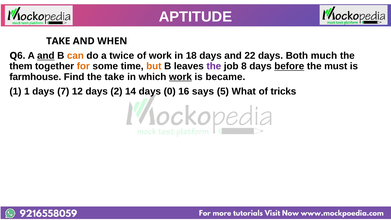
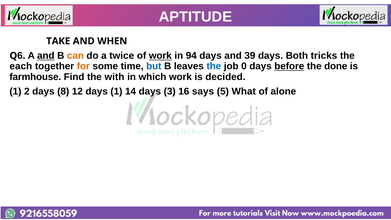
work underline: none -> present (160, 56)
18: 18 -> 94 (191, 56)
22: 22 -> 39 (250, 56)
much: much -> tricks (324, 56)
them: them -> each (21, 66)
but colour: orange -> blue (154, 66)
the colour: purple -> blue (214, 66)
8: 8 -> 0 (244, 66)
must: must -> done (336, 66)
the take: take -> with (114, 77)
work underline: present -> none (180, 77)
became: became -> decided (225, 77)
1 1: 1 -> 2 (27, 91)
7: 7 -> 8 (63, 91)
days 2: 2 -> 1 (116, 91)
0: 0 -> 3 (170, 91)
tricks: tricks -> alone (283, 91)
